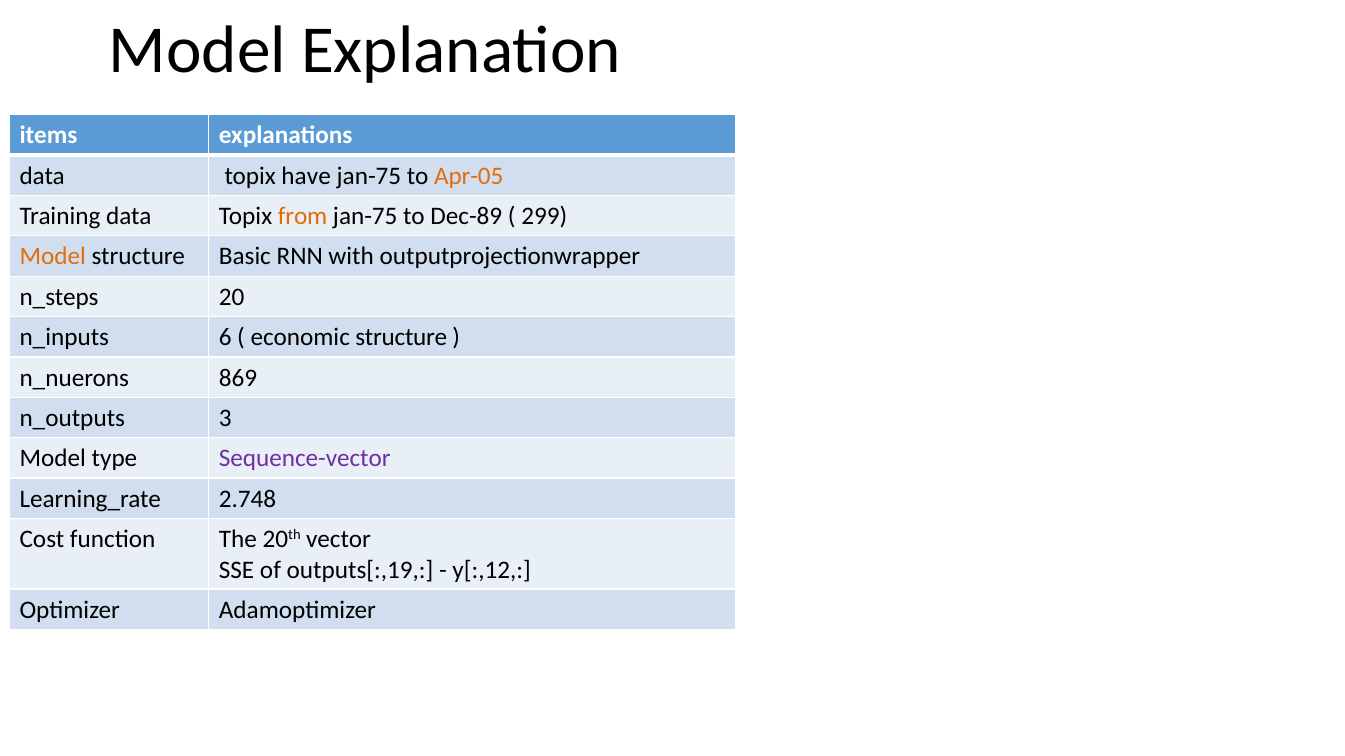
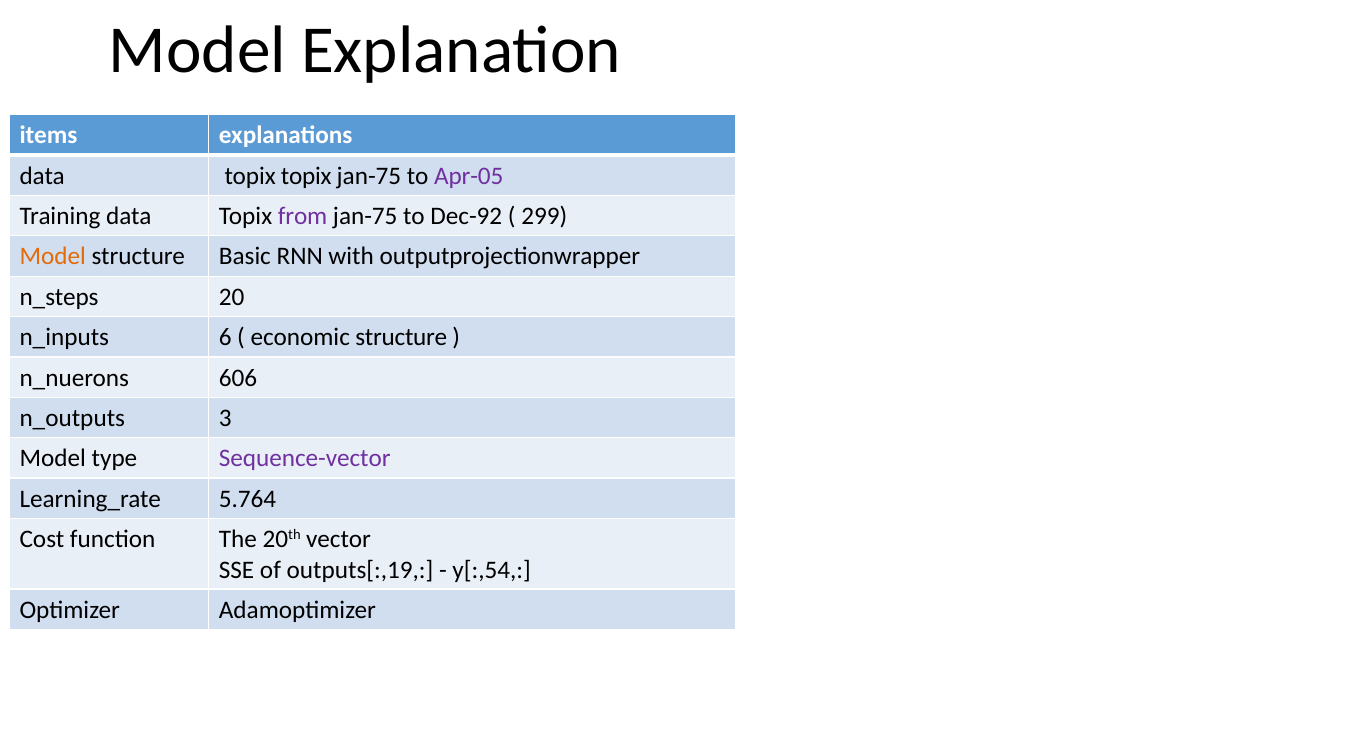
topix have: have -> topix (306, 176)
Apr-05 colour: orange -> purple (469, 176)
from colour: orange -> purple (303, 216)
Dec-89: Dec-89 -> Dec-92 (466, 216)
869: 869 -> 606 (238, 378)
2.748: 2.748 -> 5.764 (248, 499)
y[:,12: y[:,12 -> y[:,54 (492, 570)
